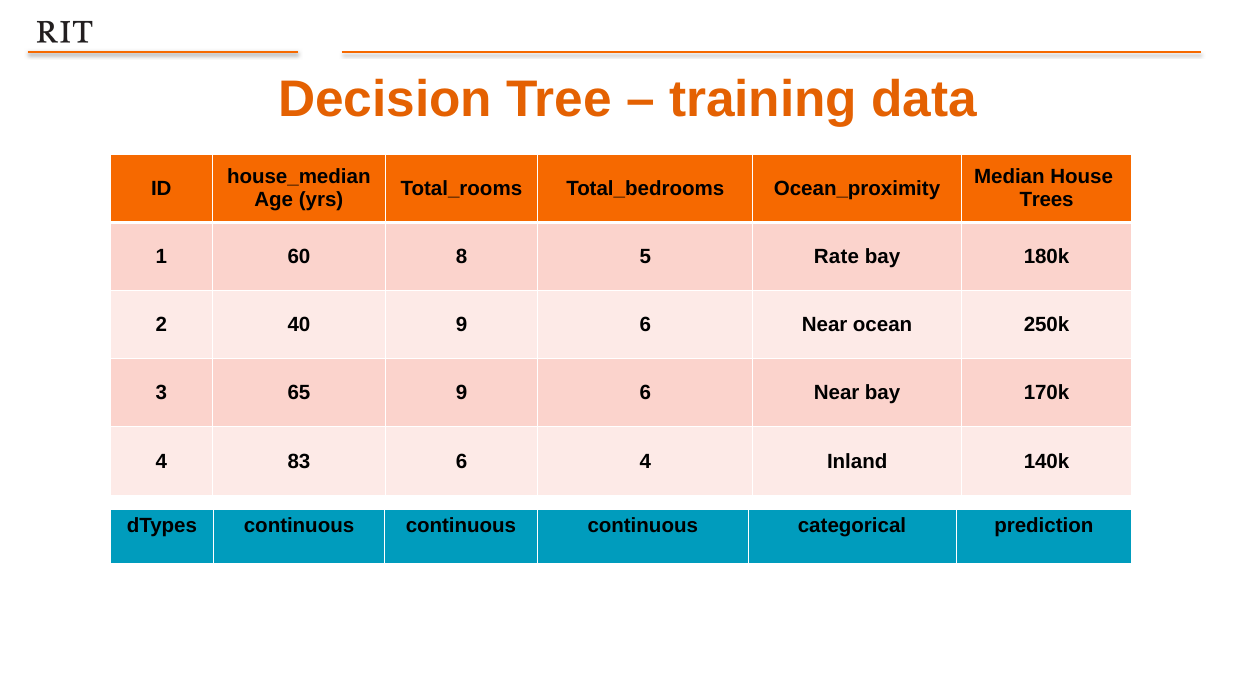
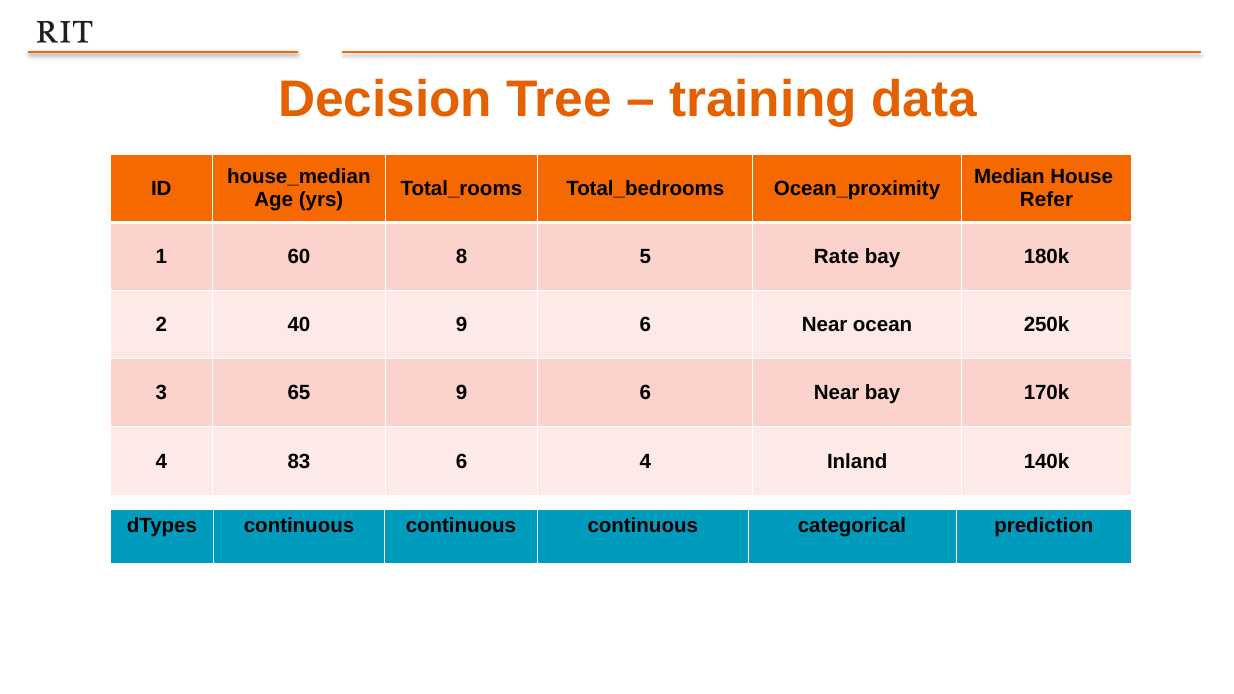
Trees: Trees -> Refer (1046, 200)
